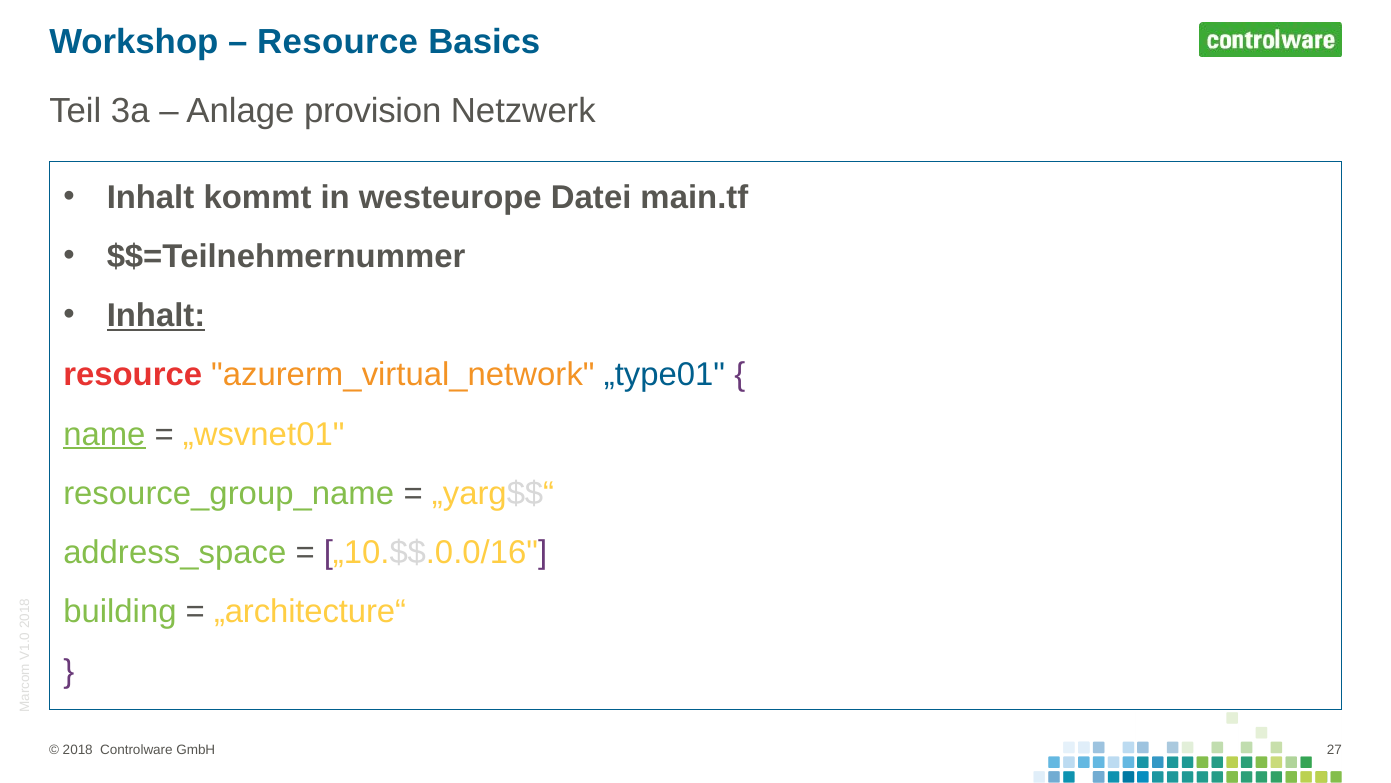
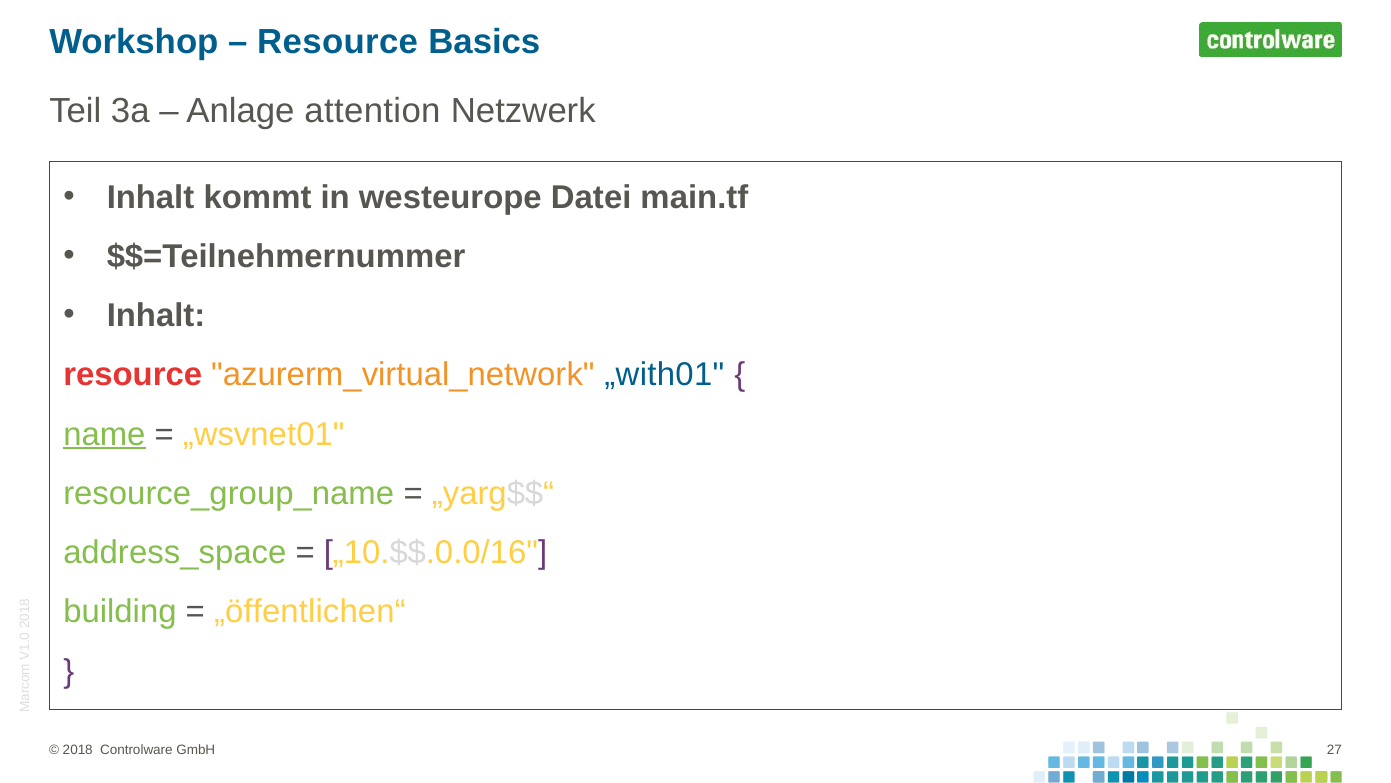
provision: provision -> attention (372, 111)
Inhalt underline: present -> none (156, 316)
„type01: „type01 -> „with01 (664, 375)
„architecture“: „architecture“ -> „öffentlichen“ (310, 612)
